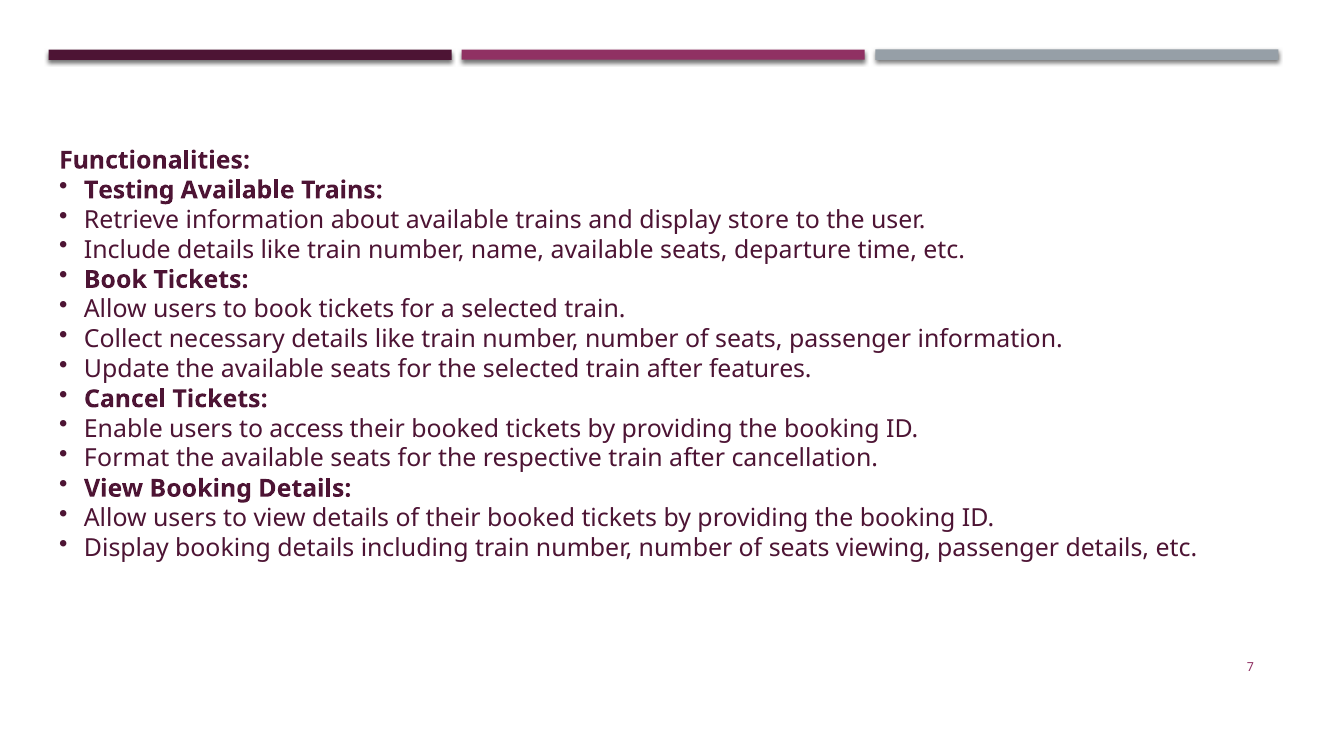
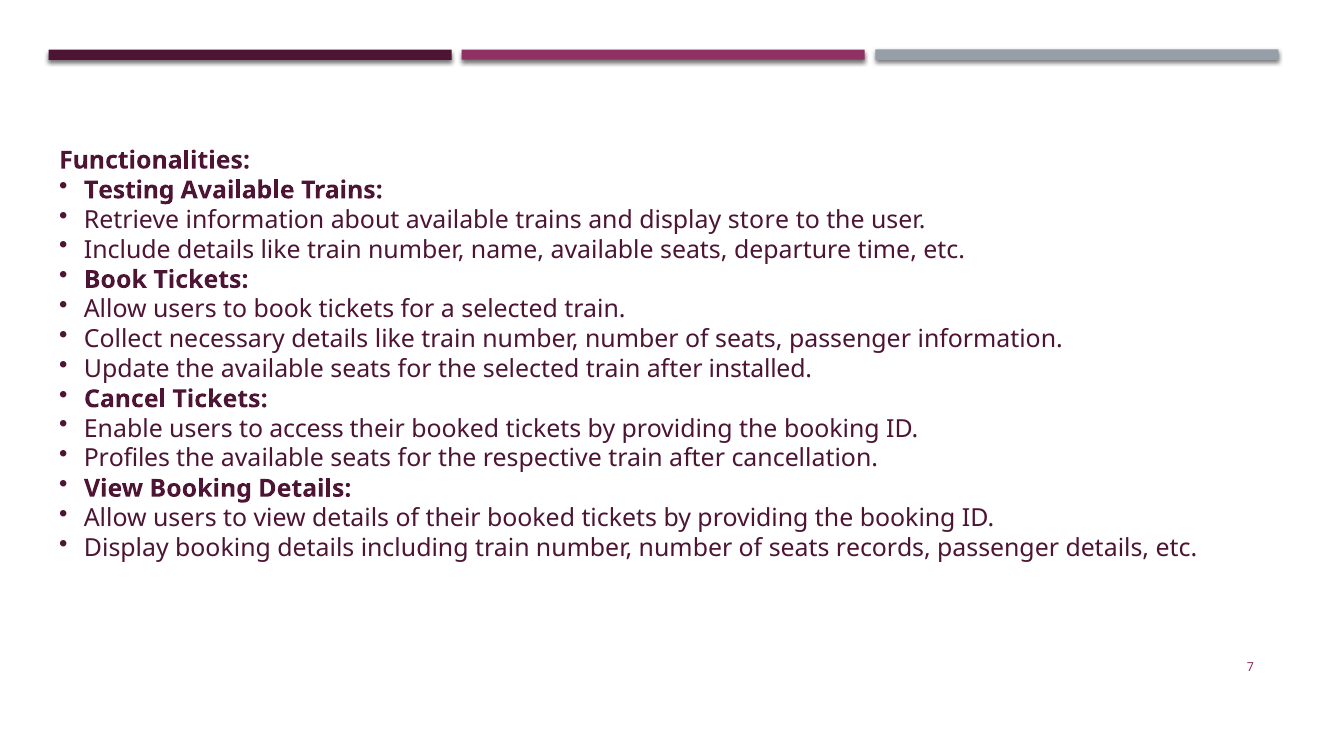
features: features -> installed (760, 369)
Format: Format -> Profiles (127, 459)
viewing: viewing -> records (883, 549)
